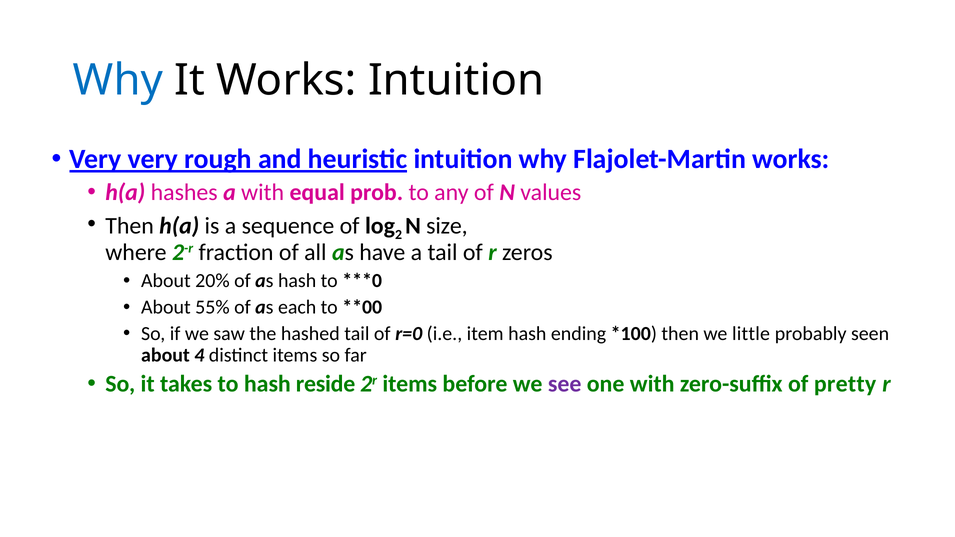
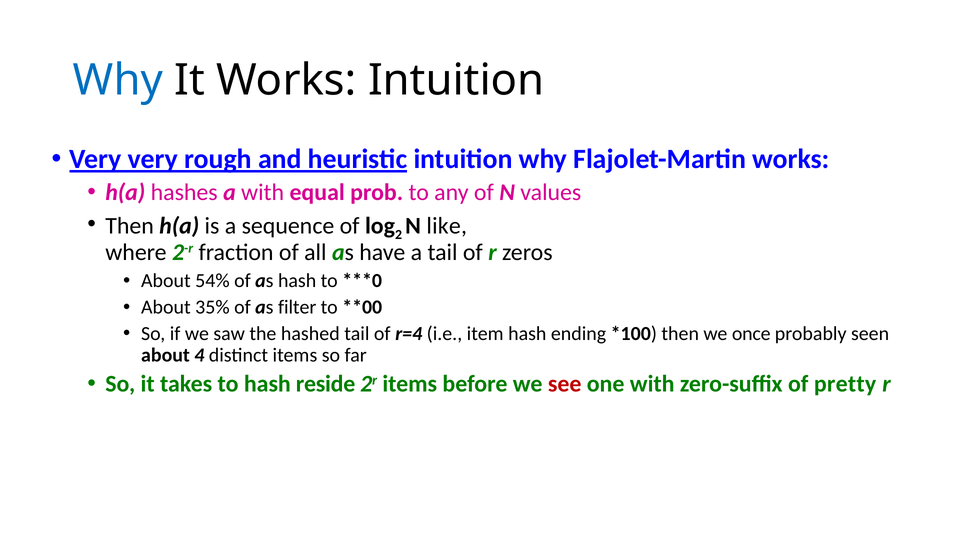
size: size -> like (447, 226)
20%: 20% -> 54% (212, 281)
55%: 55% -> 35% (212, 307)
each: each -> filter (297, 307)
r=0: r=0 -> r=4 (409, 334)
little: little -> once (751, 334)
see colour: purple -> red (565, 384)
